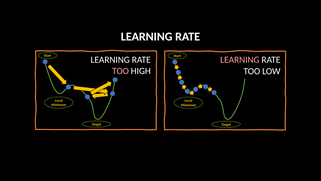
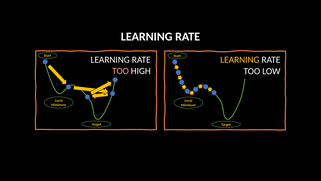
LEARNING colour: pink -> yellow (240, 60)
